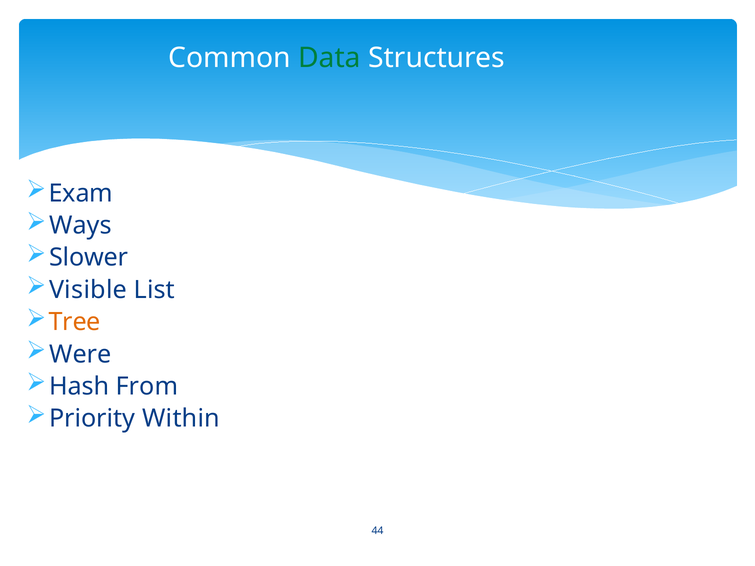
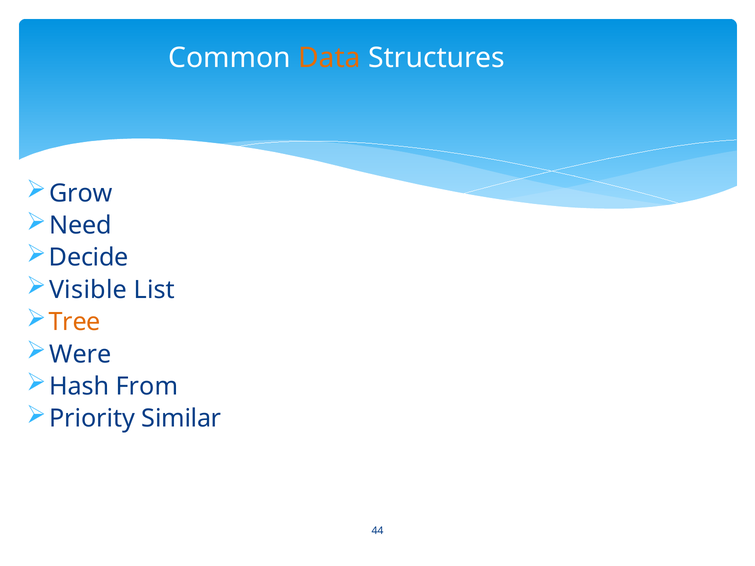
Data colour: green -> orange (329, 58)
Exam: Exam -> Grow (81, 193)
Ways: Ways -> Need (80, 226)
Slower: Slower -> Decide (89, 258)
Within: Within -> Similar (181, 419)
